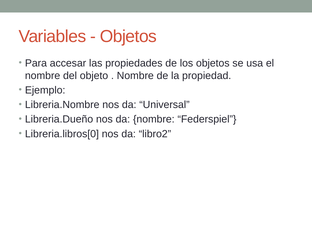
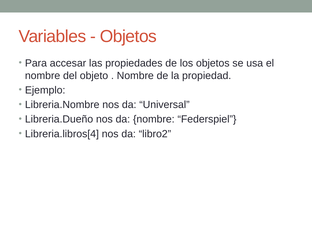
Libreria.libros[0: Libreria.libros[0 -> Libreria.libros[4 (62, 134)
